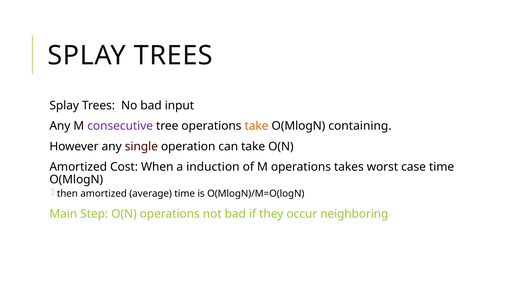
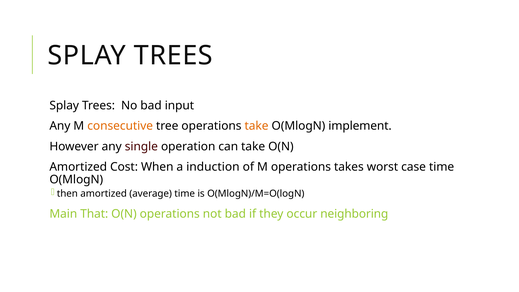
consecutive colour: purple -> orange (120, 126)
containing: containing -> implement (360, 126)
Step: Step -> That (94, 214)
